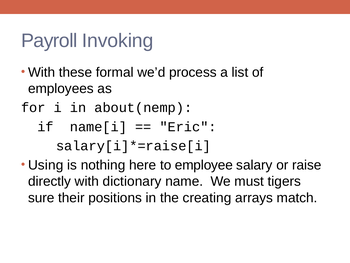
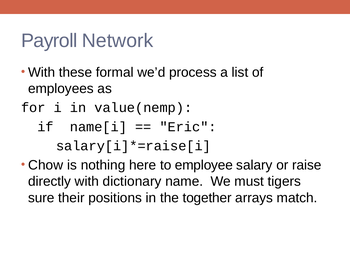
Invoking: Invoking -> Network (118, 41)
about(nemp: about(nemp -> value(nemp (143, 108)
Using: Using -> Chow (46, 165)
creating: creating -> together (207, 197)
